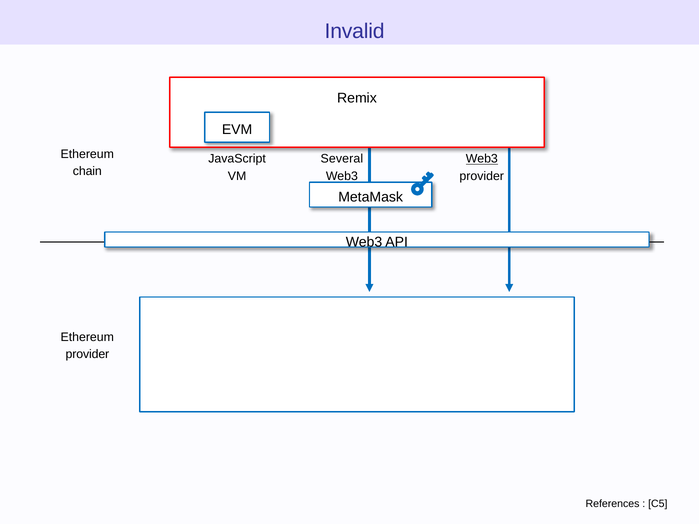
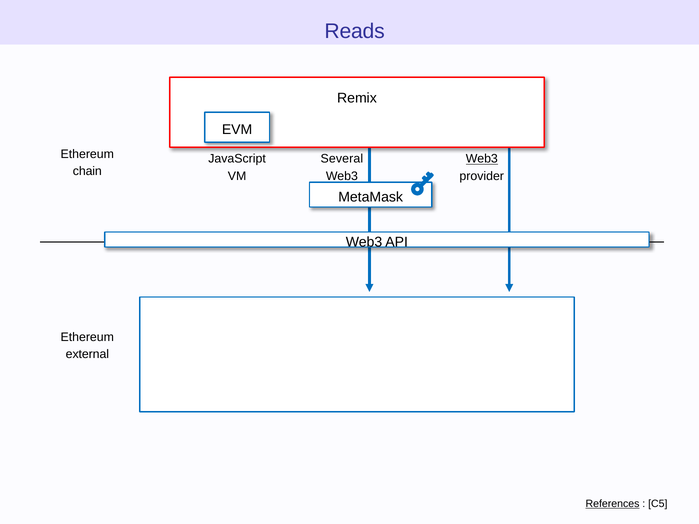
Invalid: Invalid -> Reads (355, 31)
provider: provider -> external (87, 354)
References underline: none -> present (612, 504)
